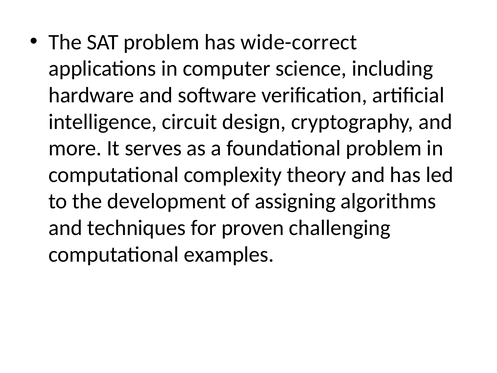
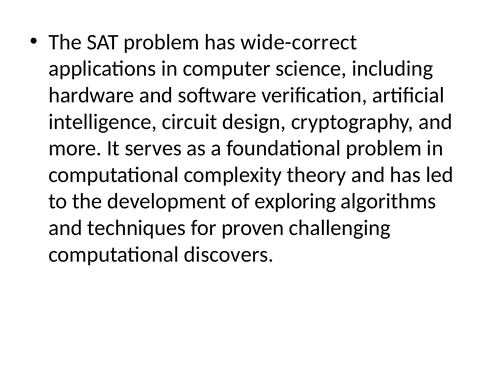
assigning: assigning -> exploring (295, 201)
examples: examples -> discovers (229, 254)
